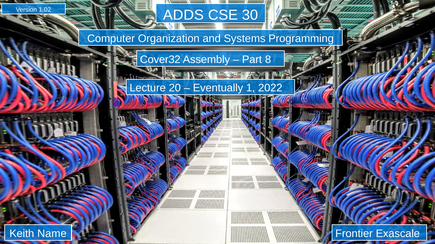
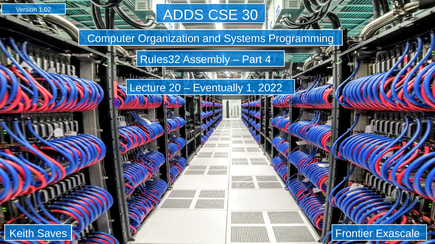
Cover32: Cover32 -> Rules32 (160, 60)
8: 8 -> 4 (268, 60)
Name: Name -> Saves (52, 234)
